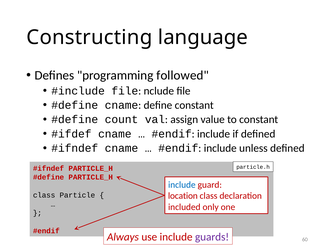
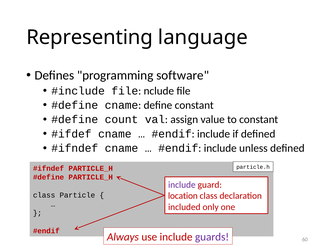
Constructing: Constructing -> Representing (90, 37)
followed: followed -> software (183, 75)
include colour: blue -> purple (182, 184)
